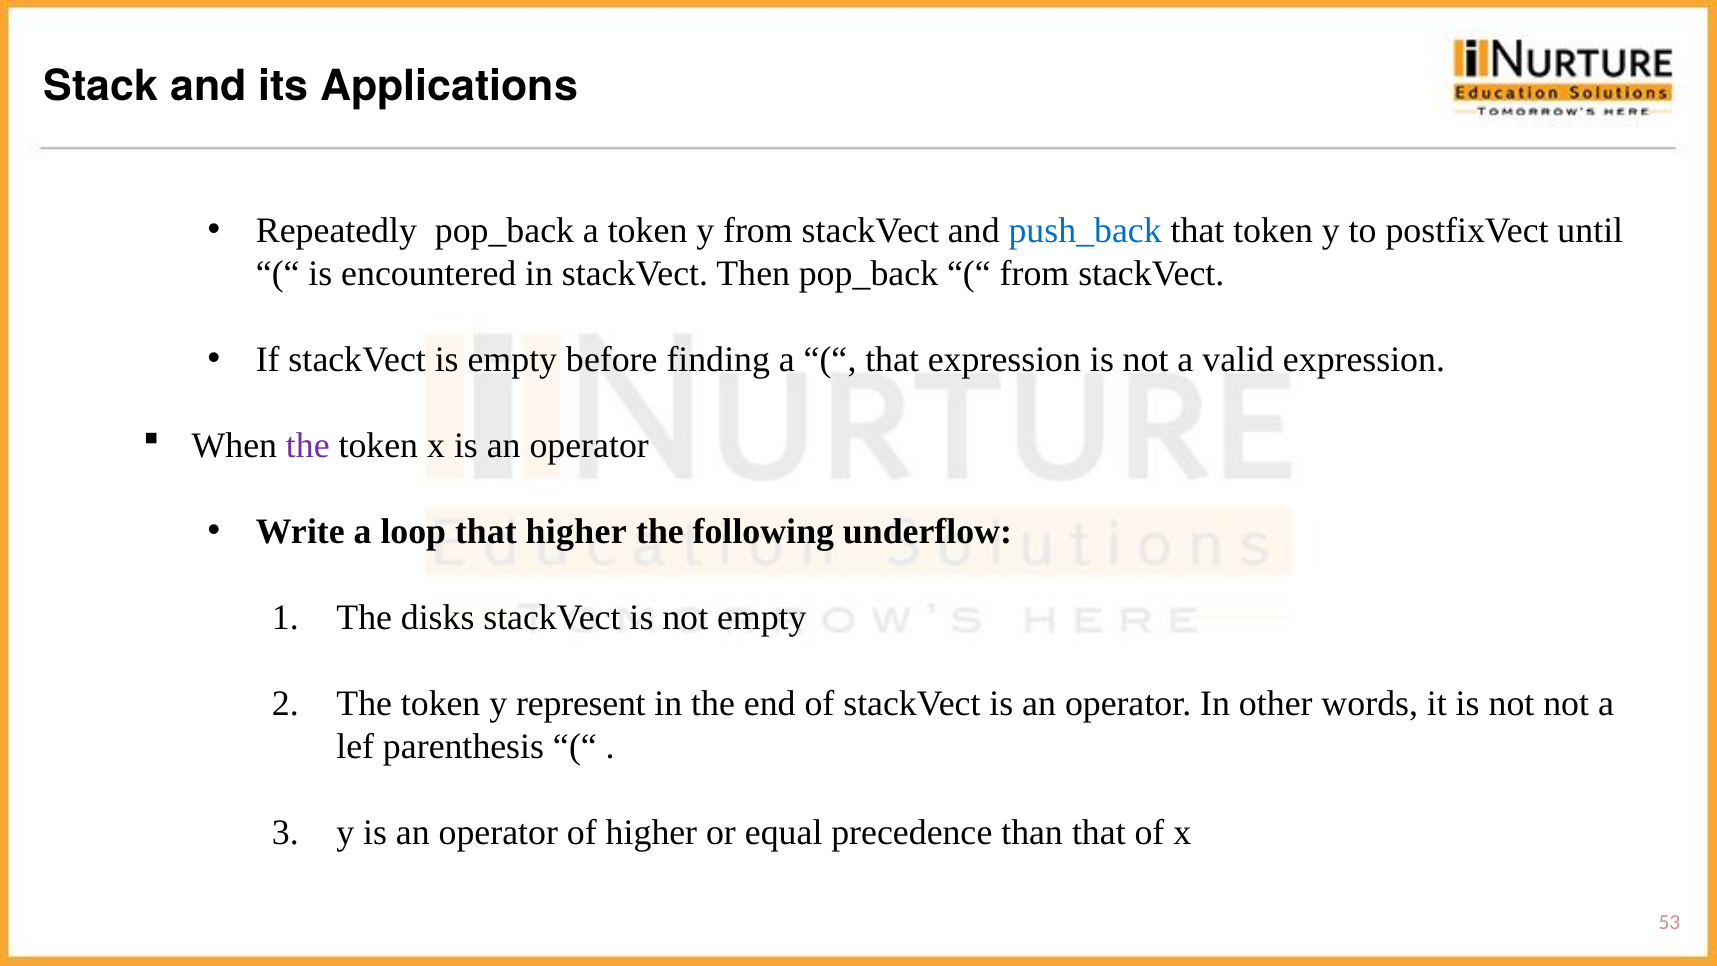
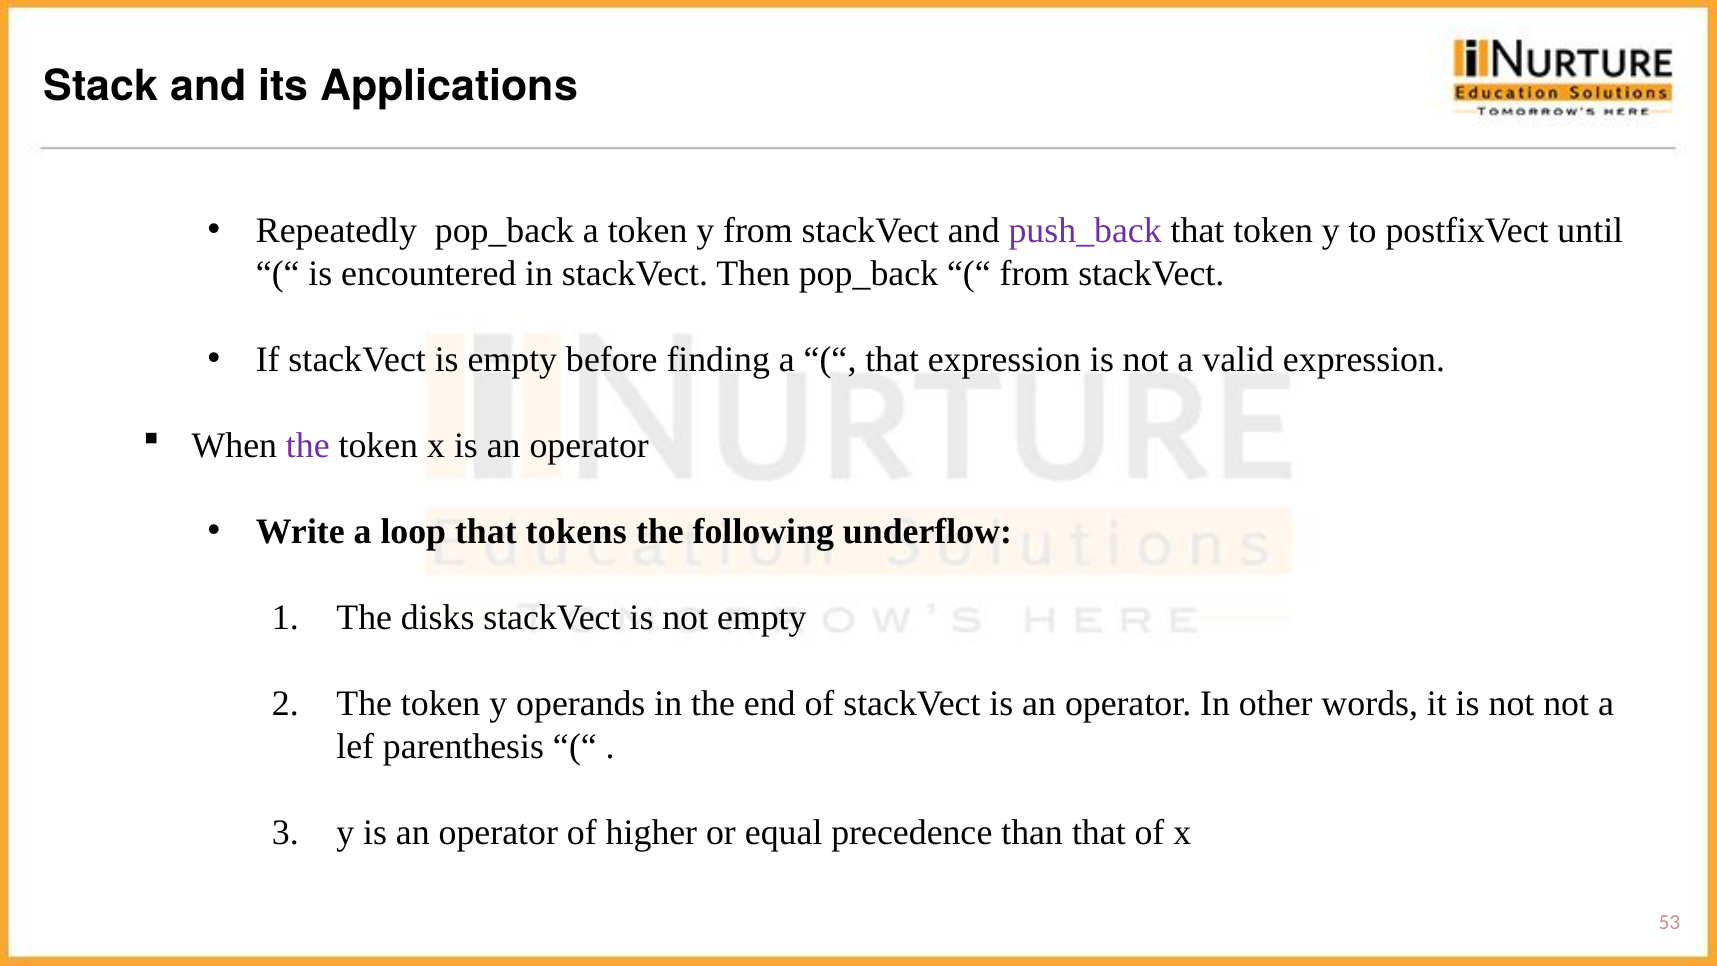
push_back colour: blue -> purple (1085, 231)
that higher: higher -> tokens (576, 532)
represent: represent -> operands (581, 703)
